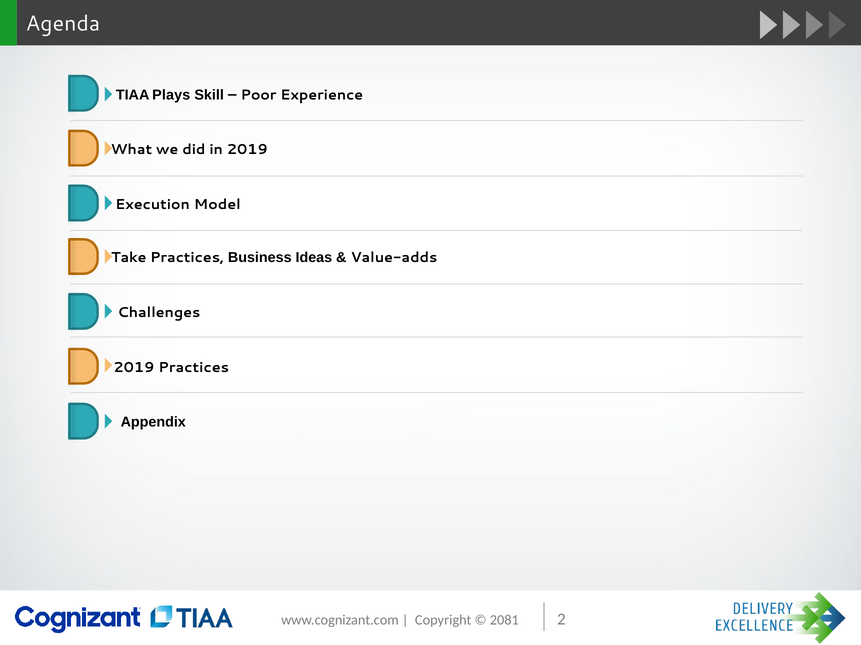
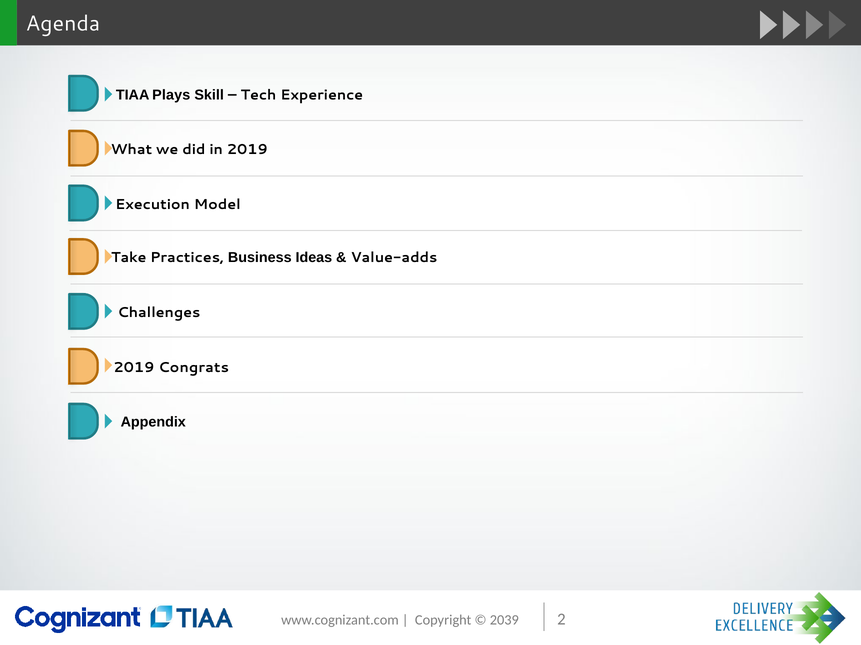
Poor: Poor -> Tech (258, 95)
2019 Practices: Practices -> Congrats (194, 368)
2081: 2081 -> 2039 (504, 621)
